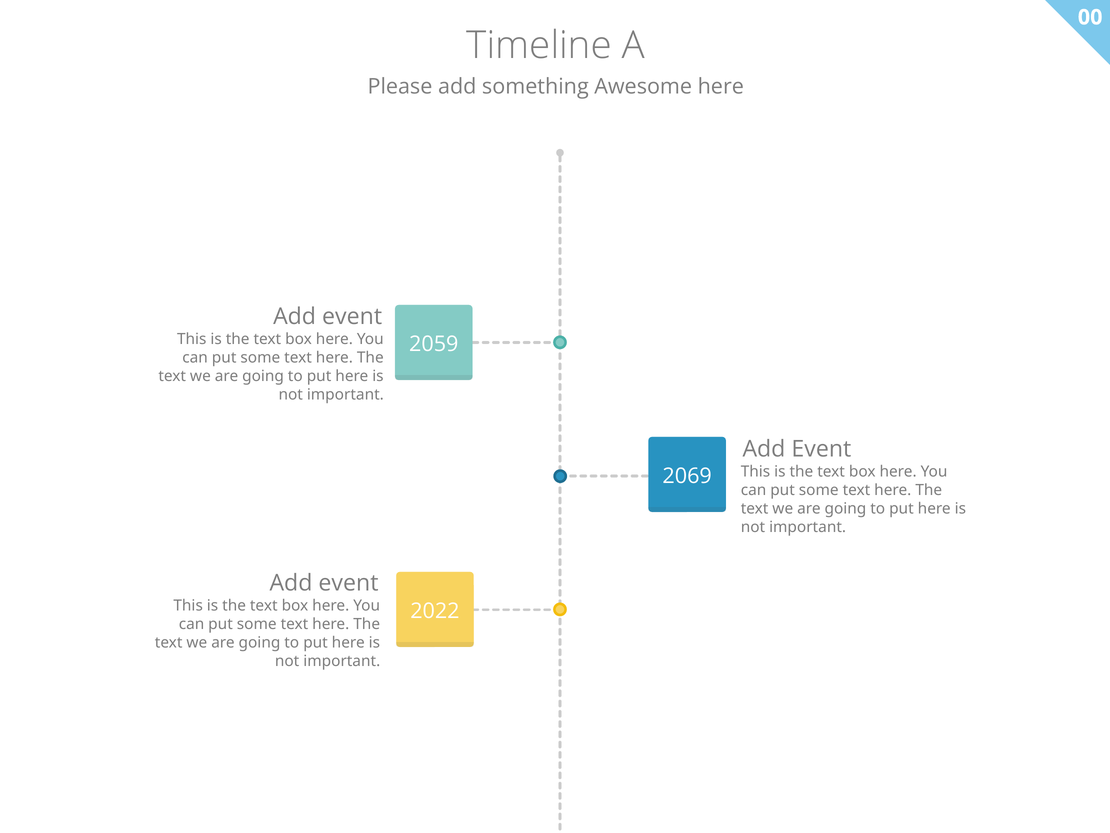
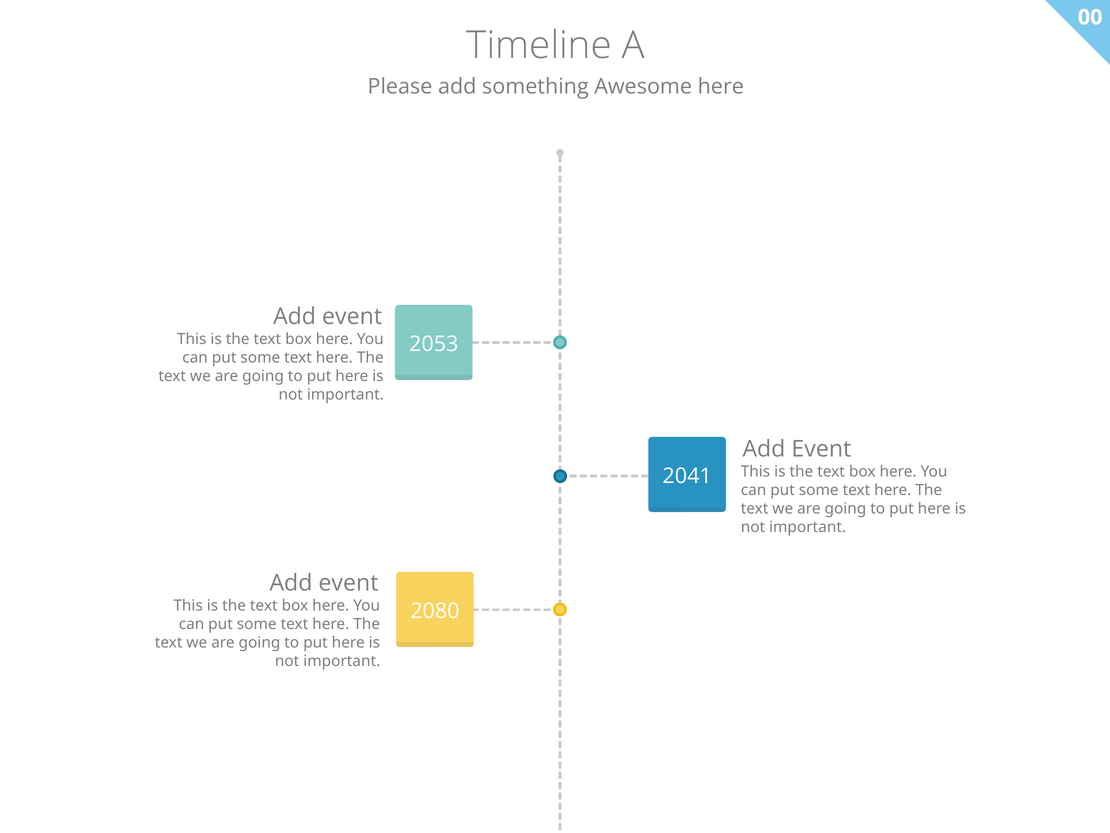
2059: 2059 -> 2053 (434, 344)
2069: 2069 -> 2041 (687, 476)
2022: 2022 -> 2080 (435, 611)
